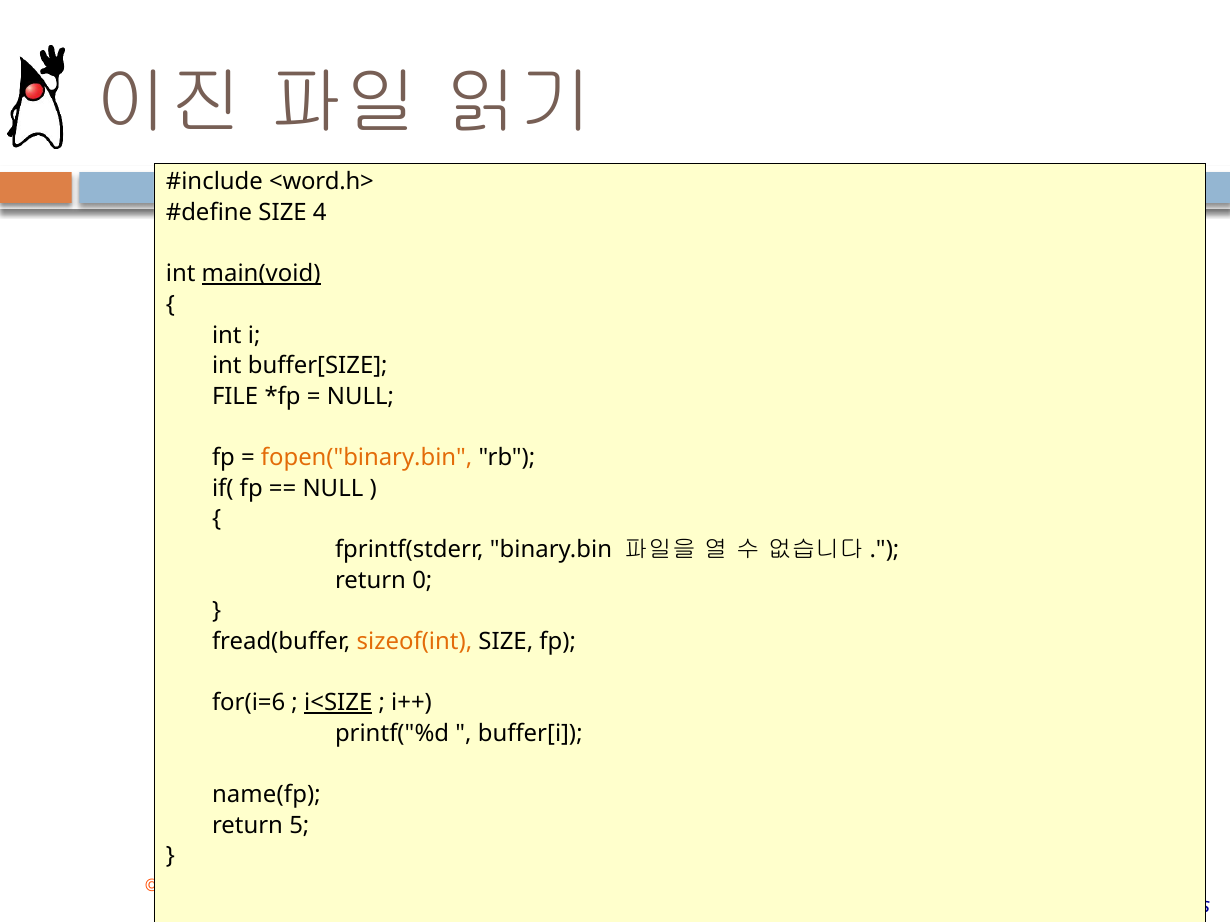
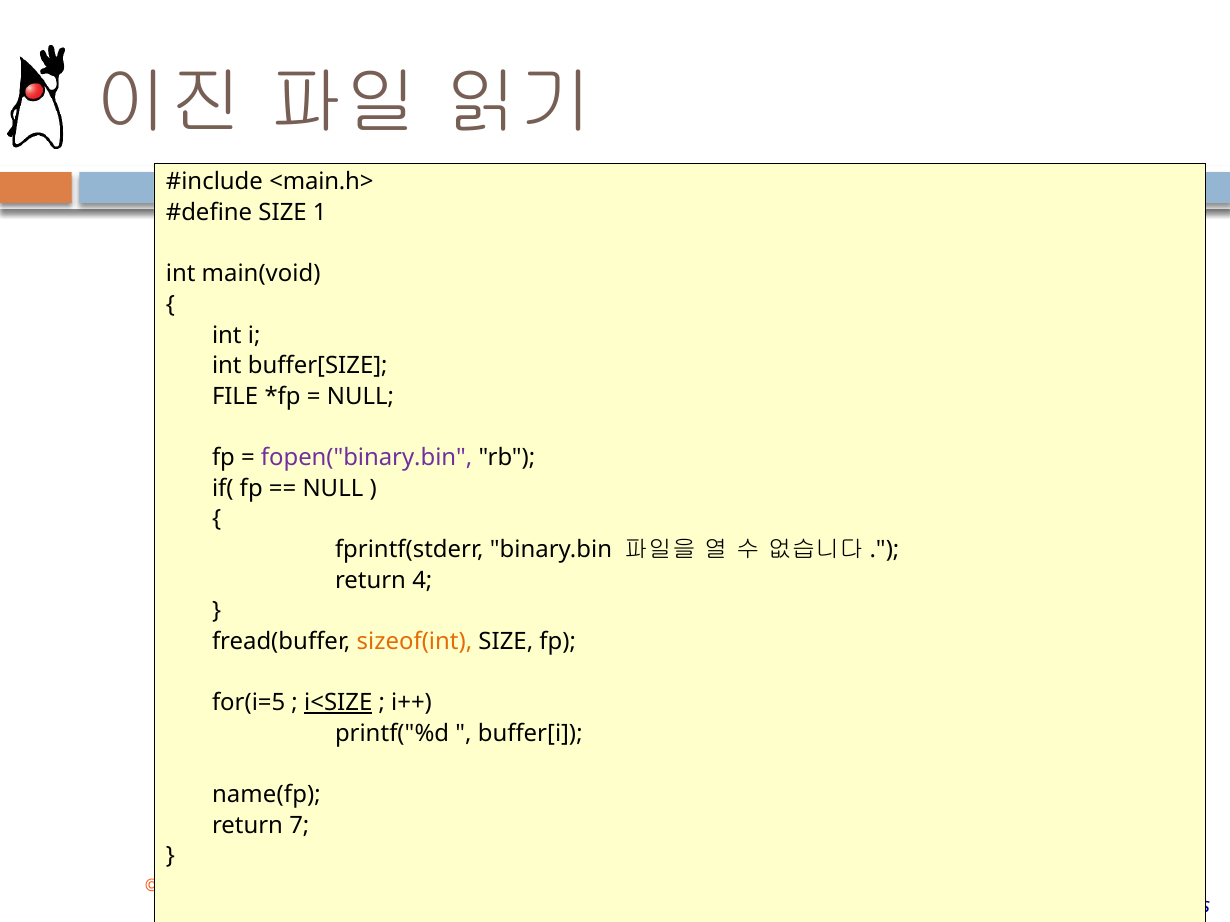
<word.h>: <word.h> -> <main.h> (321, 182)
4: 4 -> 1 (320, 213)
main(void underline: present -> none (261, 274)
fopen("binary.bin colour: orange -> purple (367, 458)
0: 0 -> 4 (422, 581)
for(i=6: for(i=6 -> for(i=5 (249, 703)
5: 5 -> 7 (299, 826)
